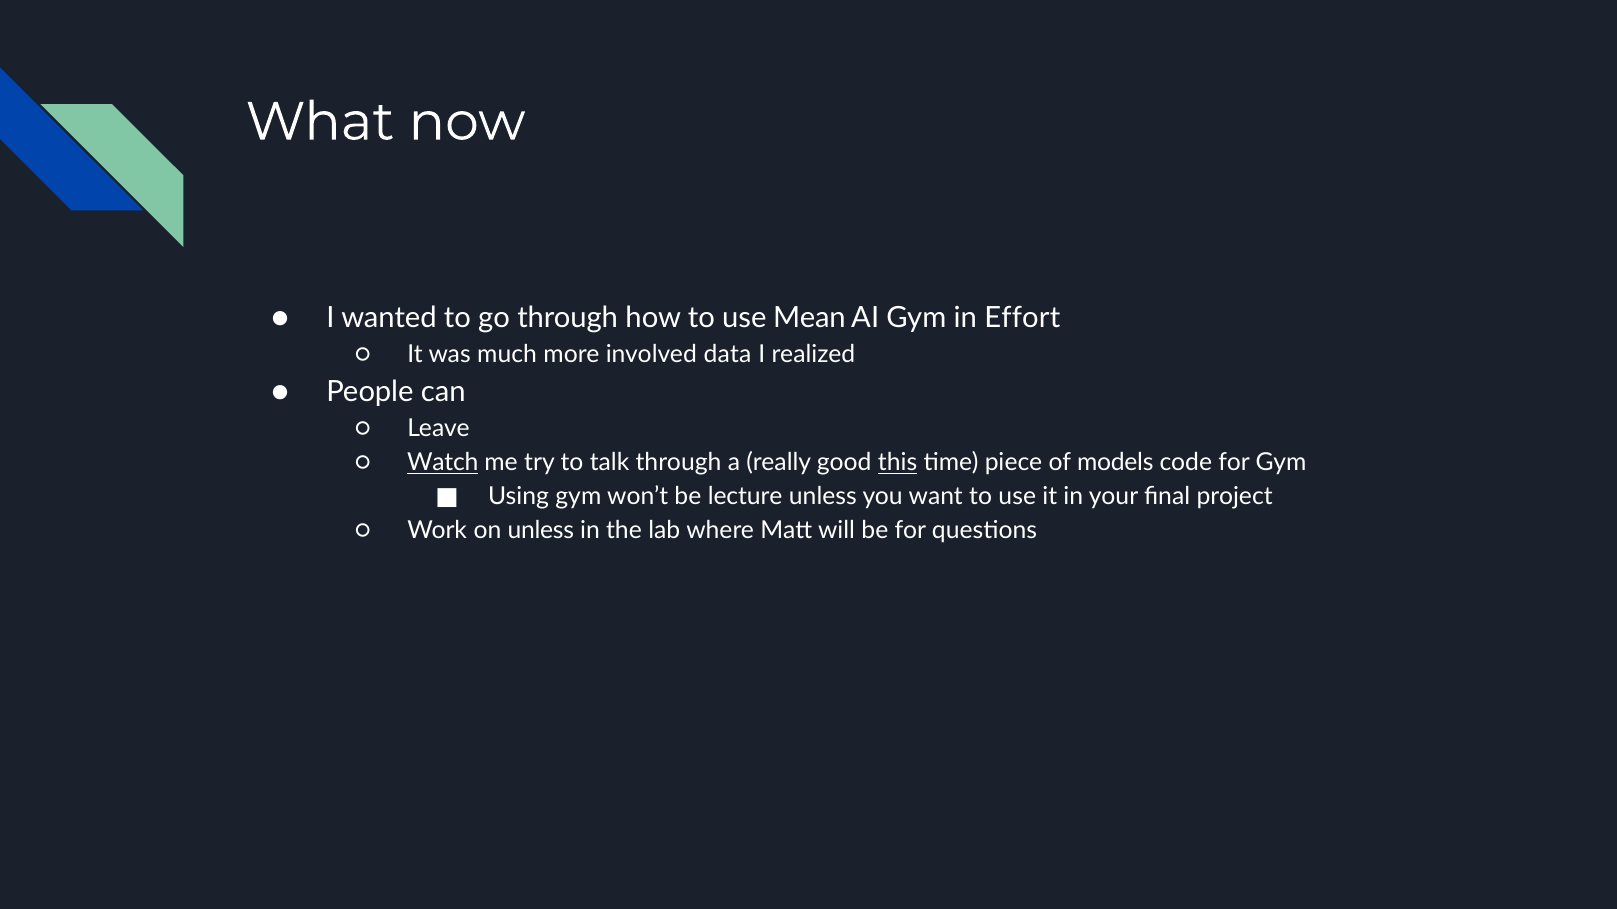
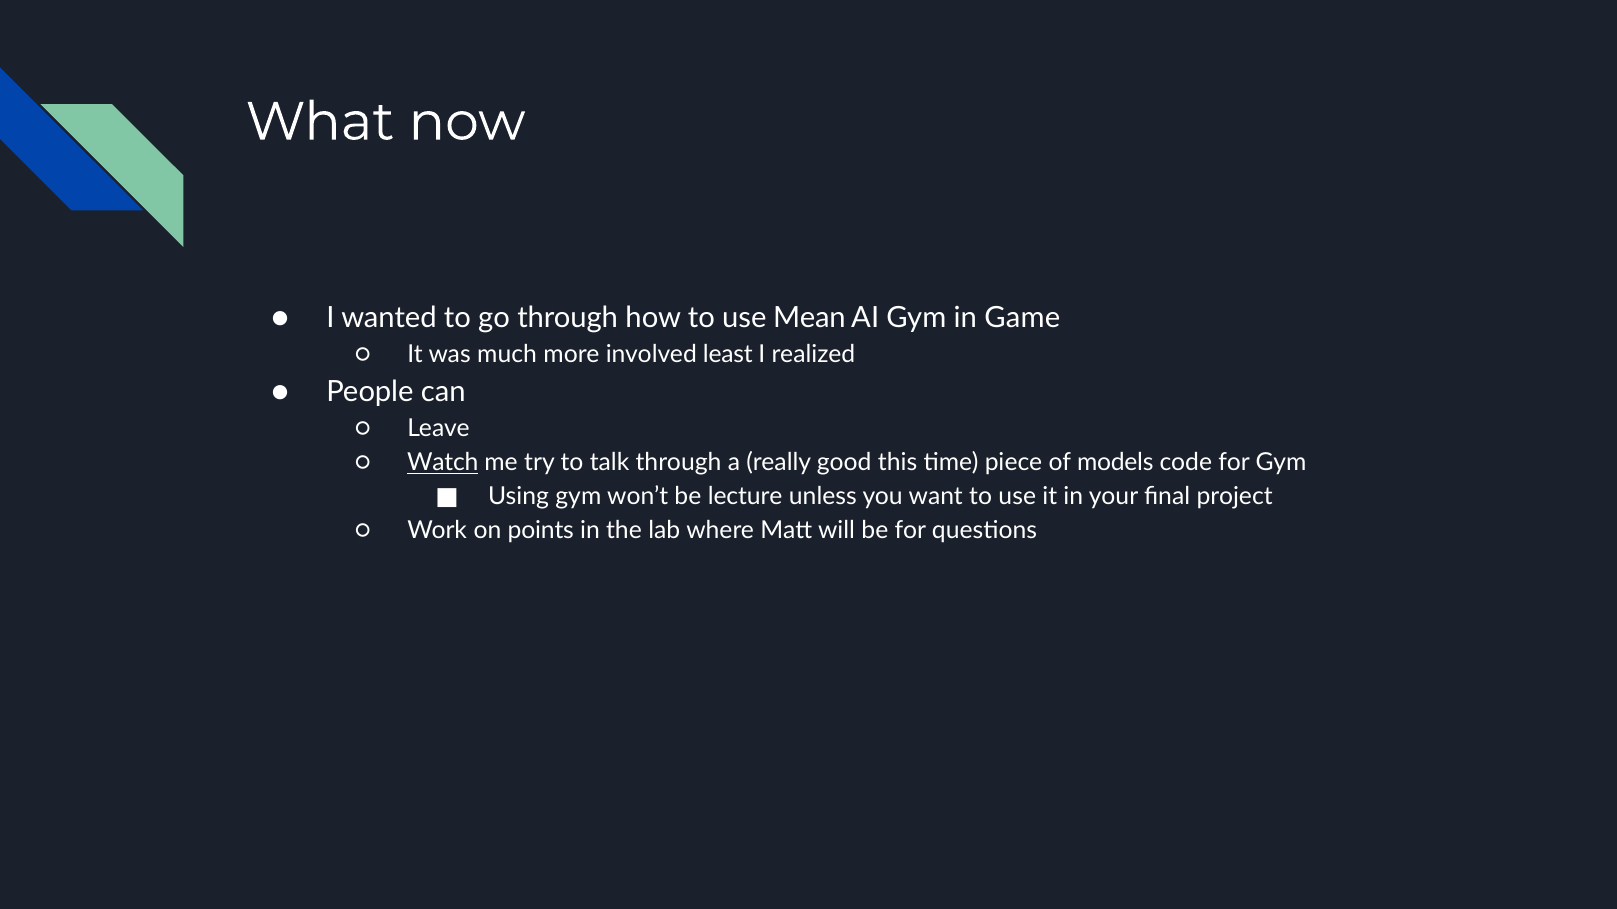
Effort: Effort -> Game (1022, 318)
data: data -> least (728, 355)
this underline: present -> none (898, 463)
on unless: unless -> points (541, 531)
